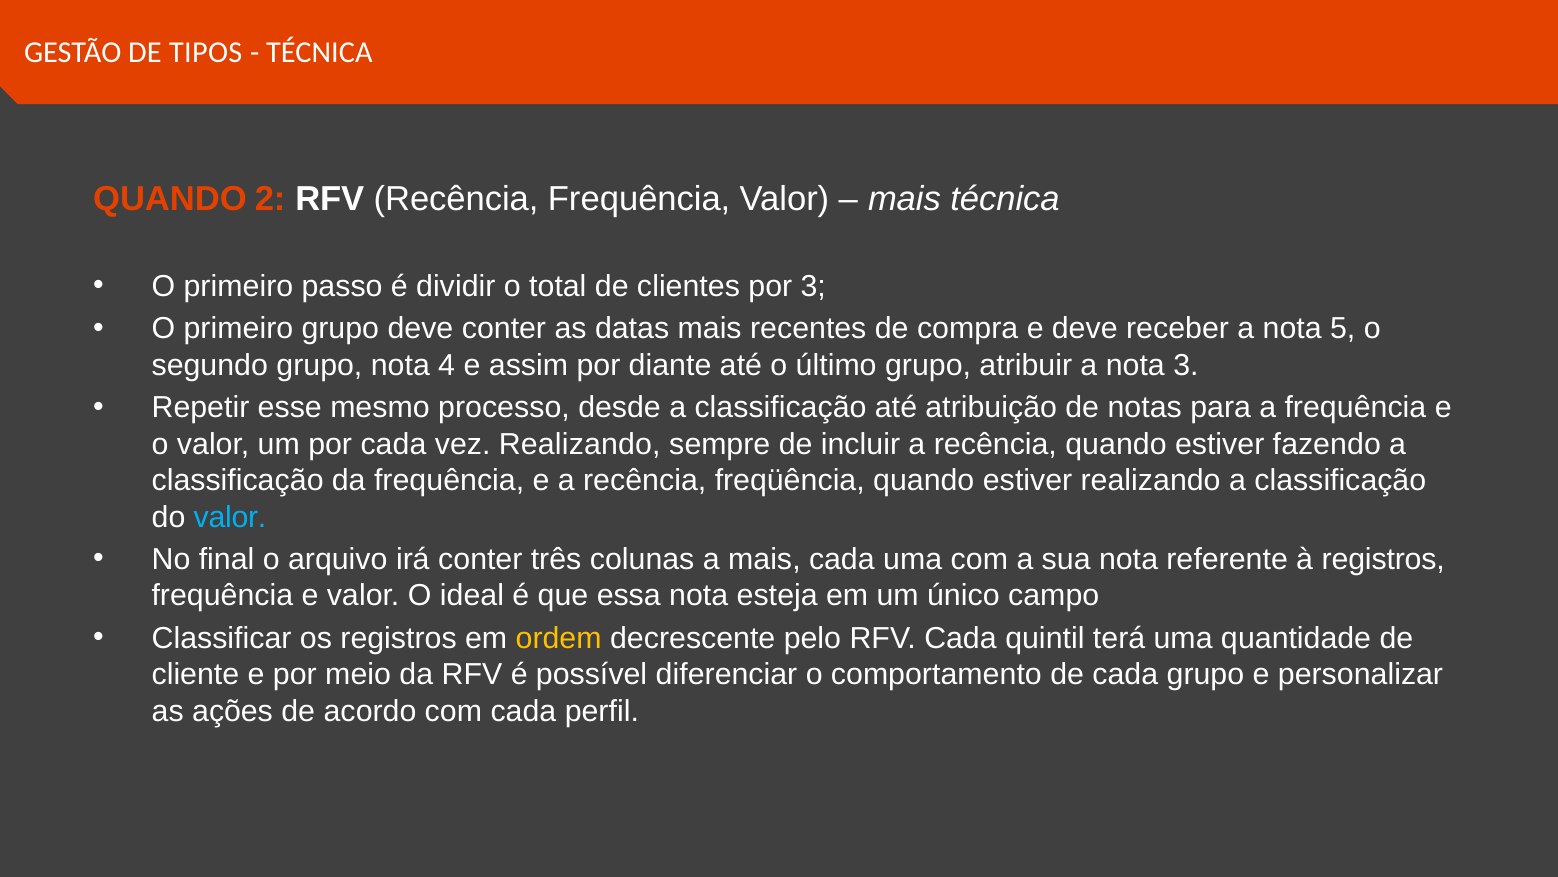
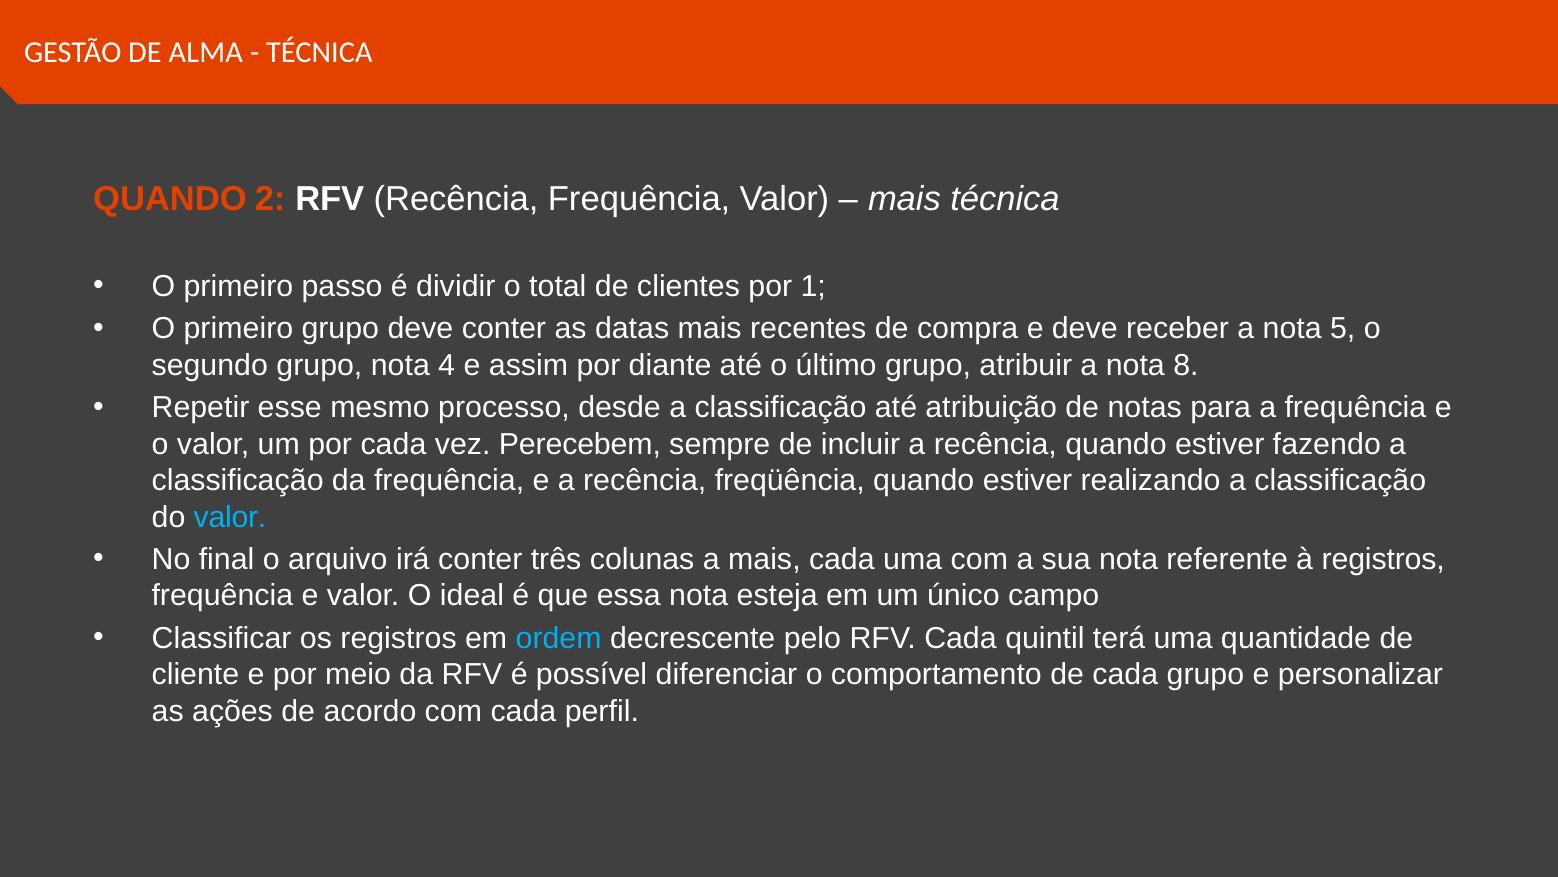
TIPOS: TIPOS -> ALMA (206, 53)
por 3: 3 -> 1 (813, 286)
nota 3: 3 -> 8 (1186, 365)
vez Realizando: Realizando -> Perecebem (580, 444)
ordem colour: yellow -> light blue (559, 638)
